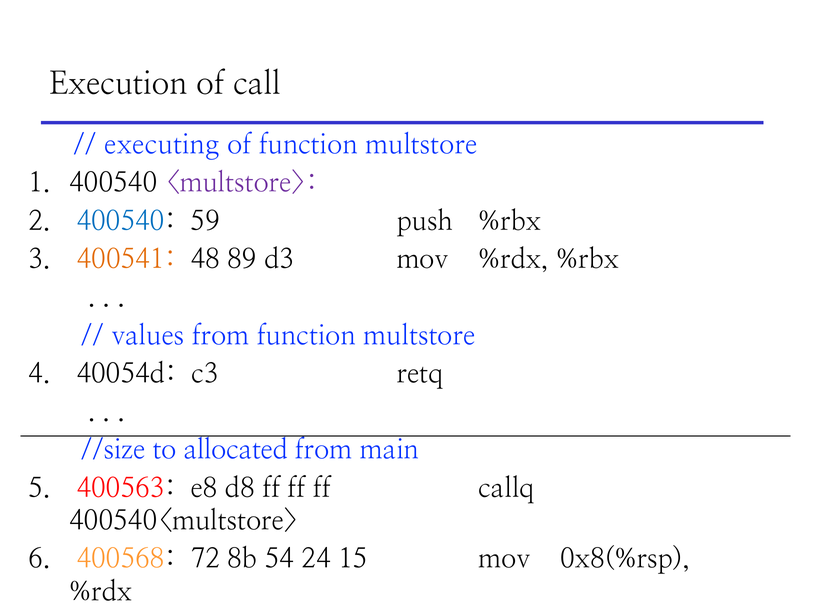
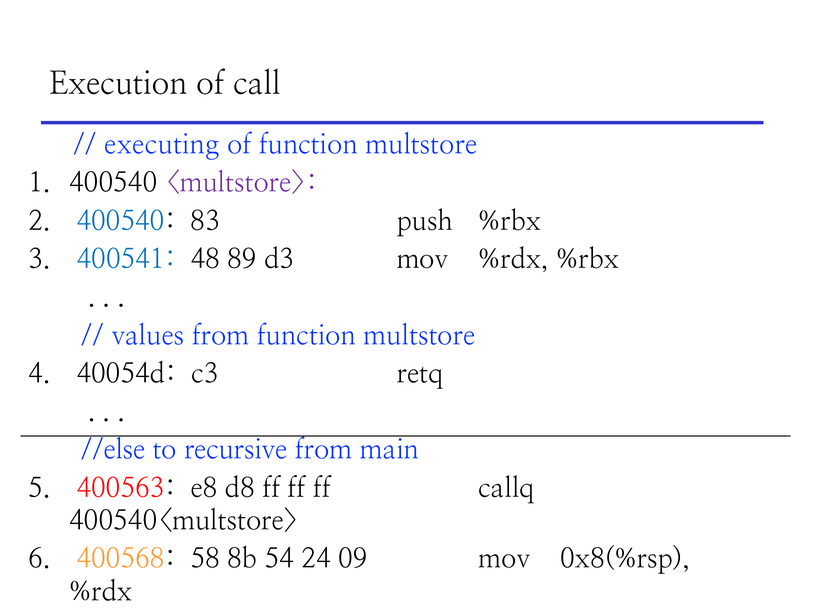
59: 59 -> 83 (205, 221)
400541 colour: orange -> blue (126, 259)
//size: //size -> //else (113, 450)
allocated: allocated -> recursive (236, 450)
72: 72 -> 58 (205, 559)
15: 15 -> 09 (353, 559)
